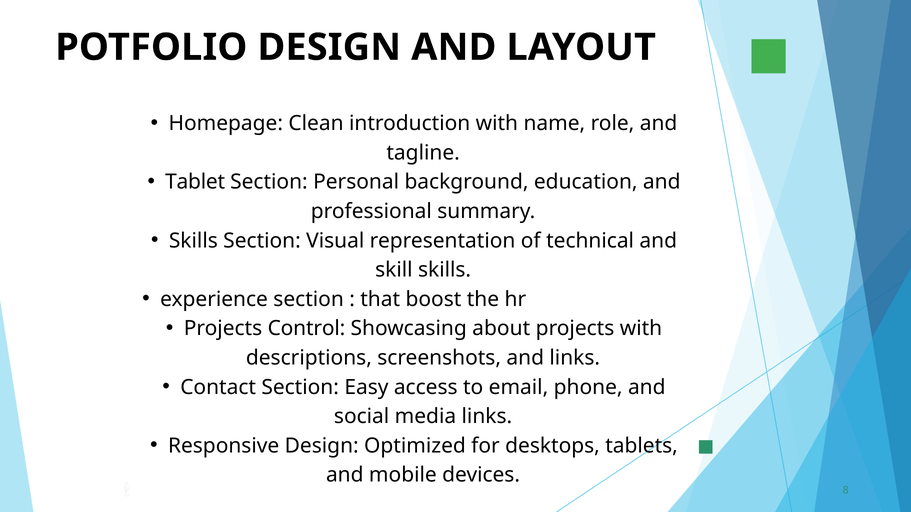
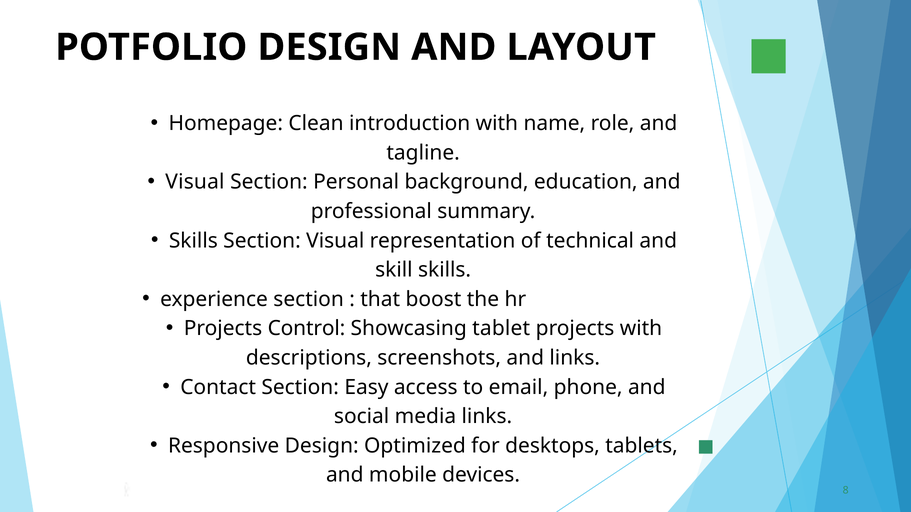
Tablet: Tablet -> Visual (195, 182)
about: about -> tablet (501, 329)
